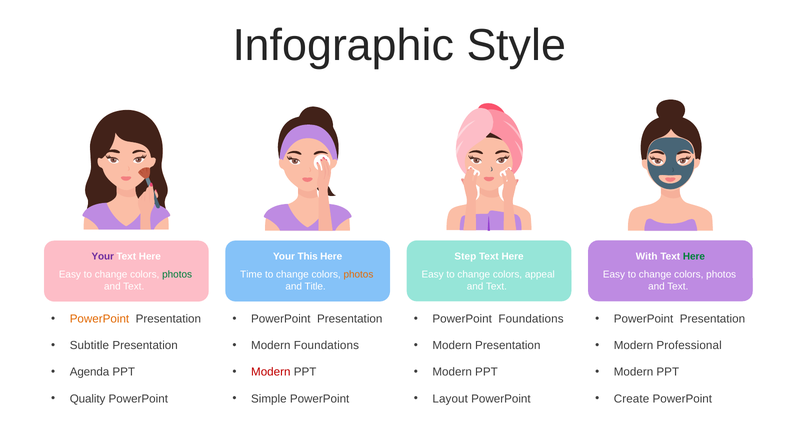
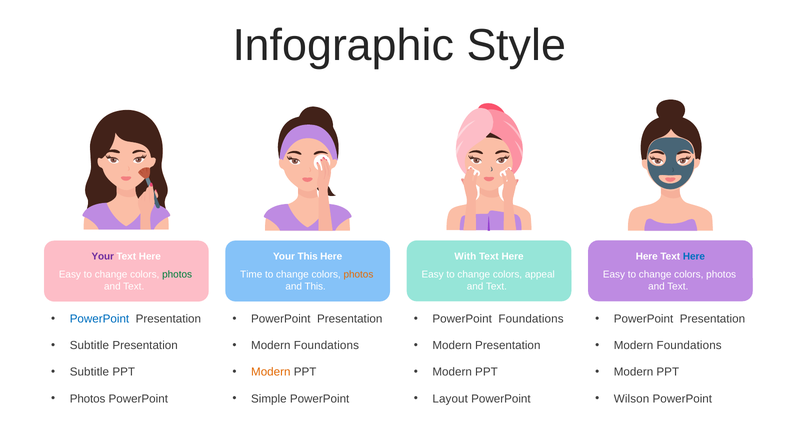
Step: Step -> With (465, 256)
With: With -> Here (647, 256)
Here colour: green -> blue (694, 256)
and Title: Title -> This (315, 286)
PowerPoint colour: orange -> blue (99, 319)
Professional: Professional -> Foundations (689, 346)
Agenda: Agenda -> Subtitle (89, 372)
Modern colour: red -> orange (271, 372)
Quality: Quality -> Photos (88, 399)
Create: Create -> Wilson (632, 399)
